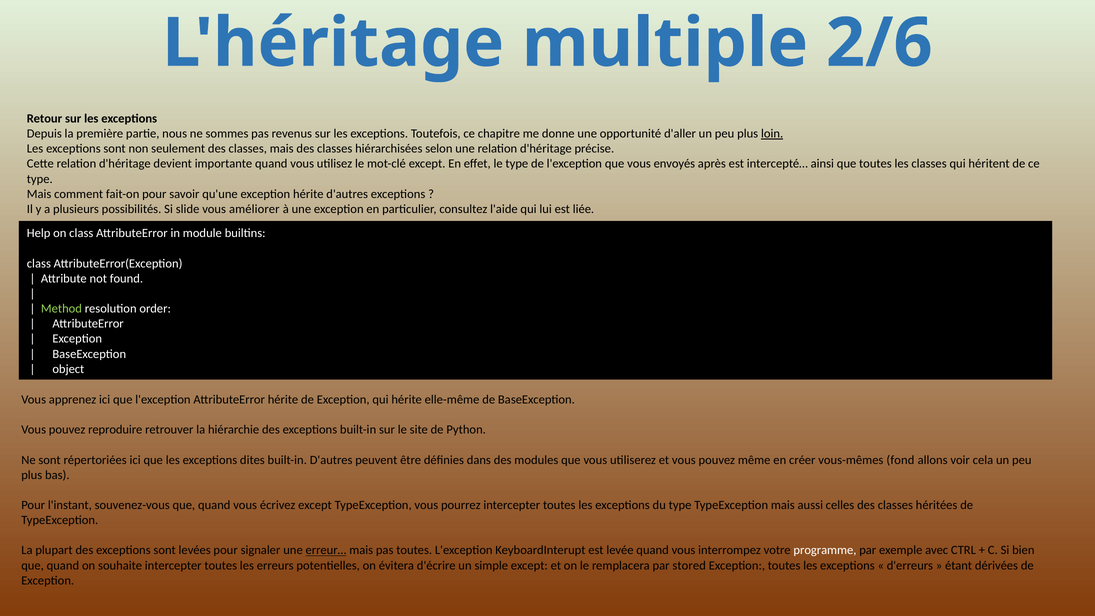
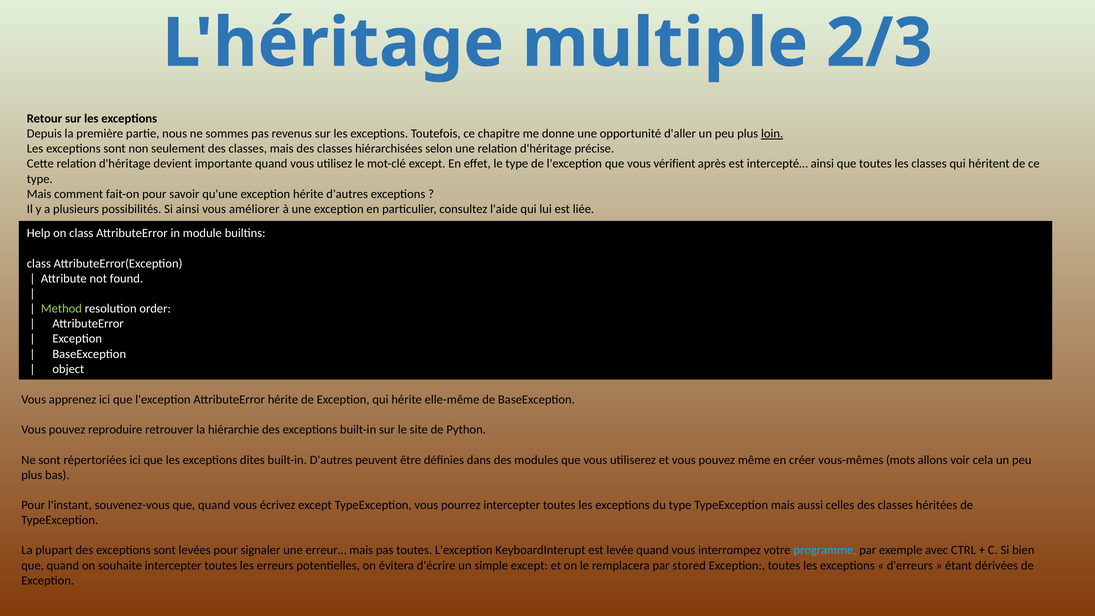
2/6: 2/6 -> 2/3 (879, 43)
envoyés: envoyés -> vérifient (674, 164)
Si slide: slide -> ainsi (188, 209)
fond: fond -> mots (901, 460)
erreur… underline: present -> none (326, 550)
programme colour: white -> light blue (825, 550)
